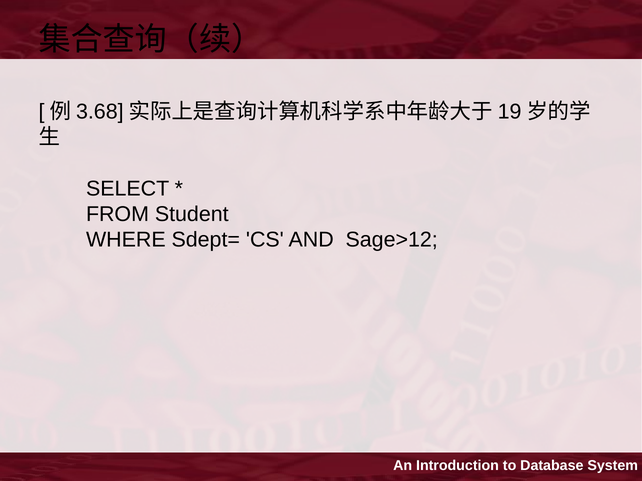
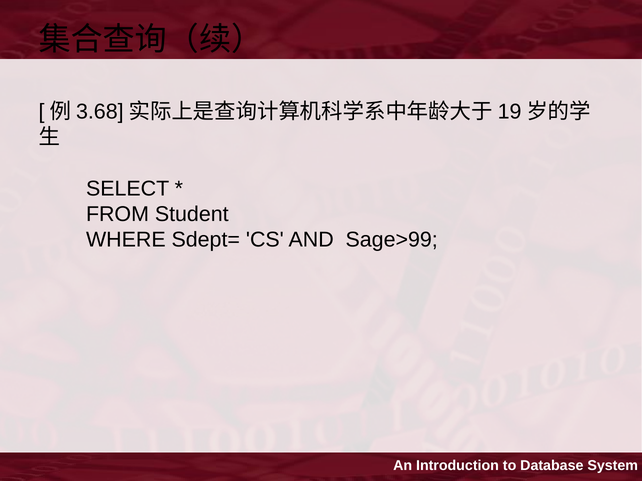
Sage>12: Sage>12 -> Sage>99 (392, 240)
